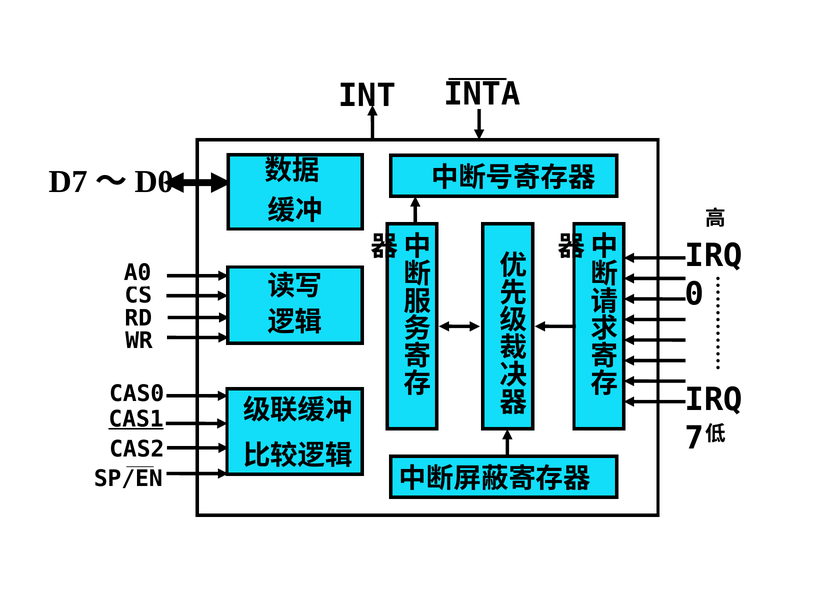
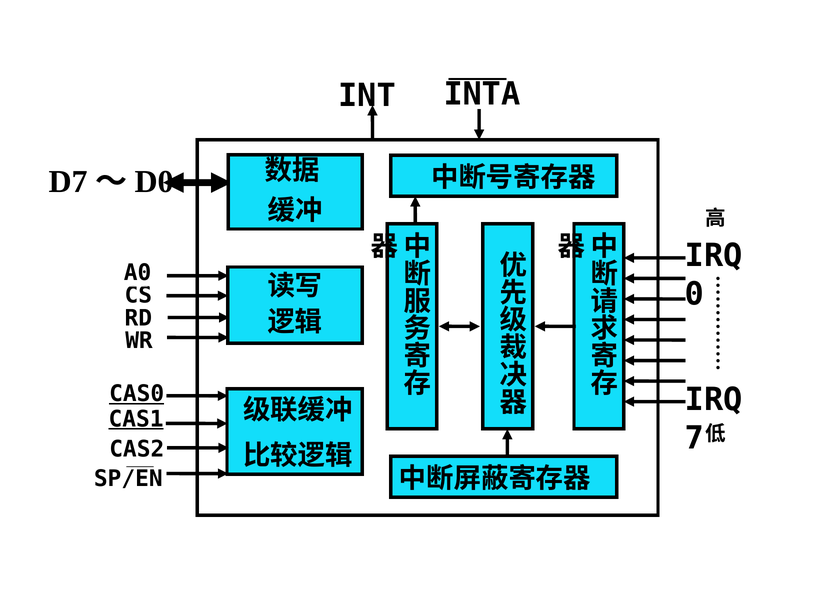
CAS0 underline: none -> present (137, 394)
